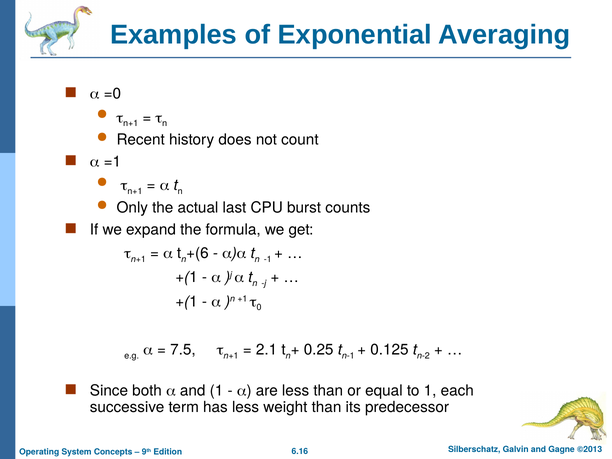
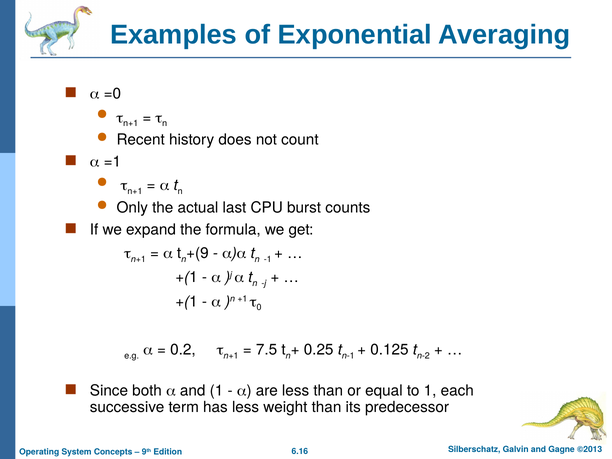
+(6: +(6 -> +(9 (197, 253)
7.5: 7.5 -> 0.2 (183, 350)
2.1: 2.1 -> 7.5 (267, 350)
